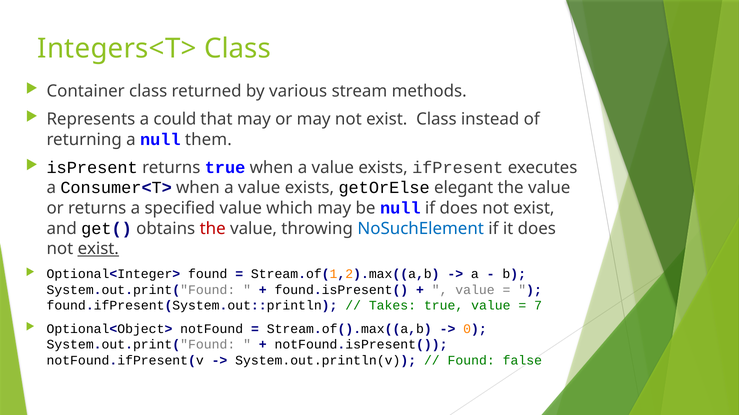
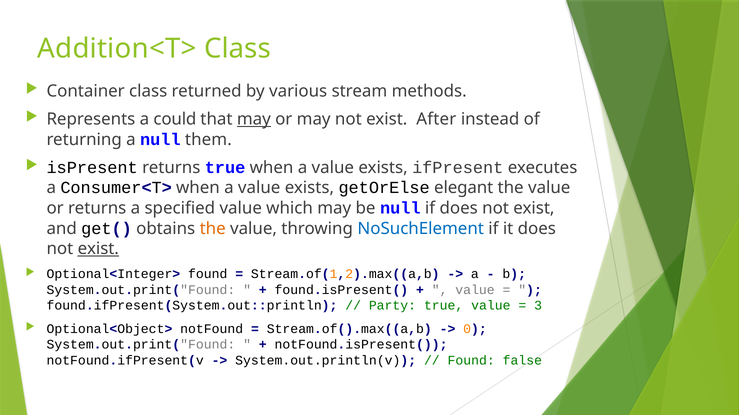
Integers<T>: Integers<T> -> Addition<T> (117, 49)
may underline: none -> present (254, 120)
exist Class: Class -> After (436, 120)
the colour: red -> orange (213, 229)
Takes: Takes -> Party (392, 306)
7: 7 -> 3 (538, 306)
